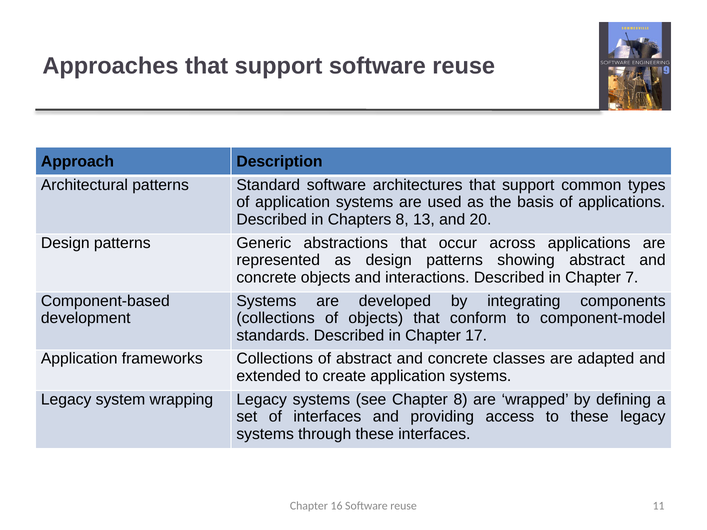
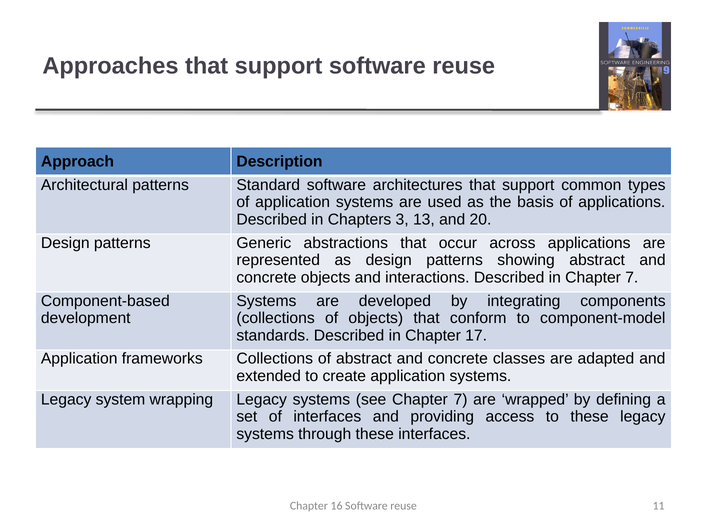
Chapters 8: 8 -> 3 (402, 220)
see Chapter 8: 8 -> 7 (461, 400)
